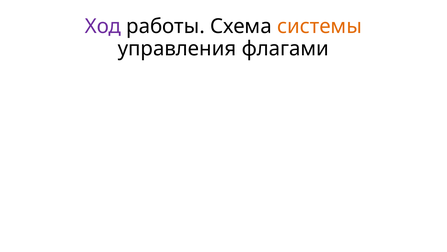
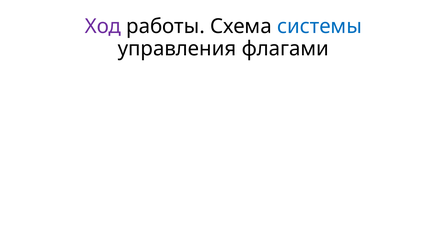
системы colour: orange -> blue (320, 26)
